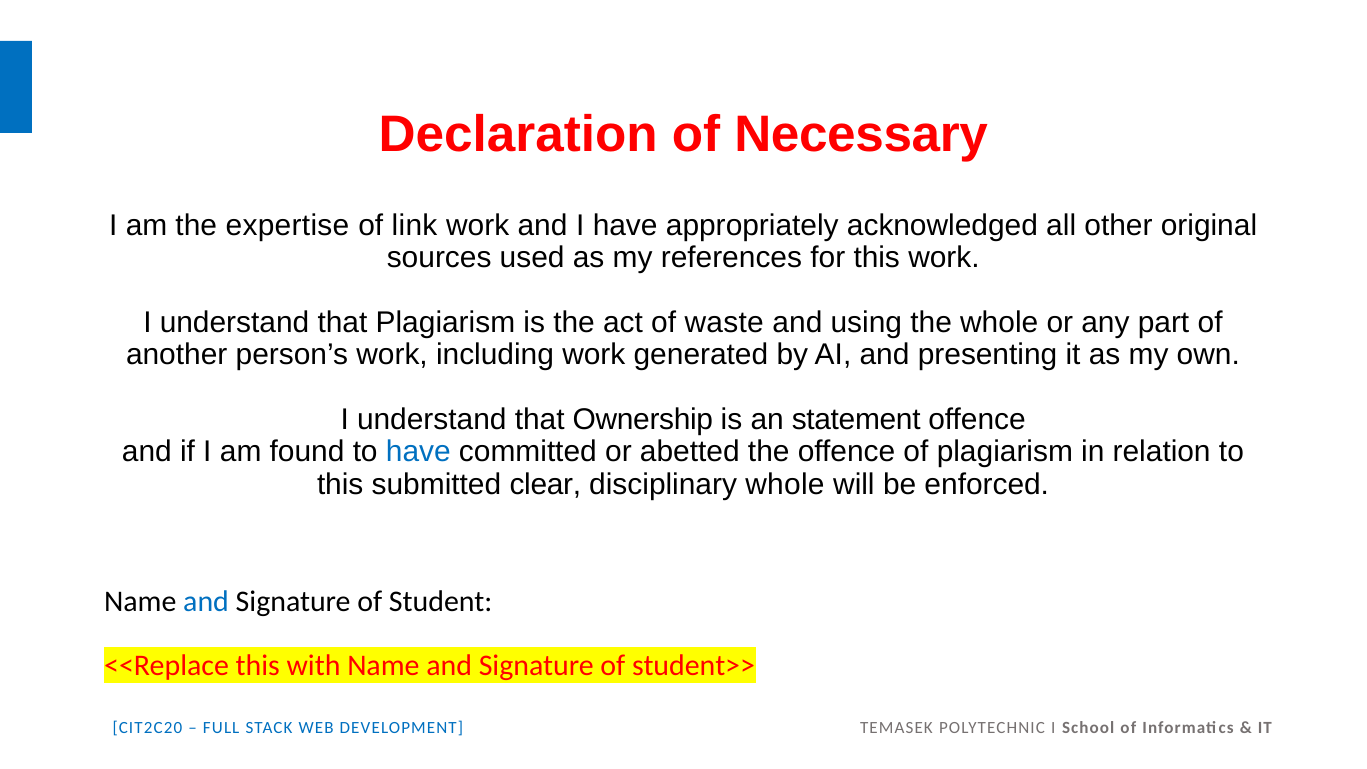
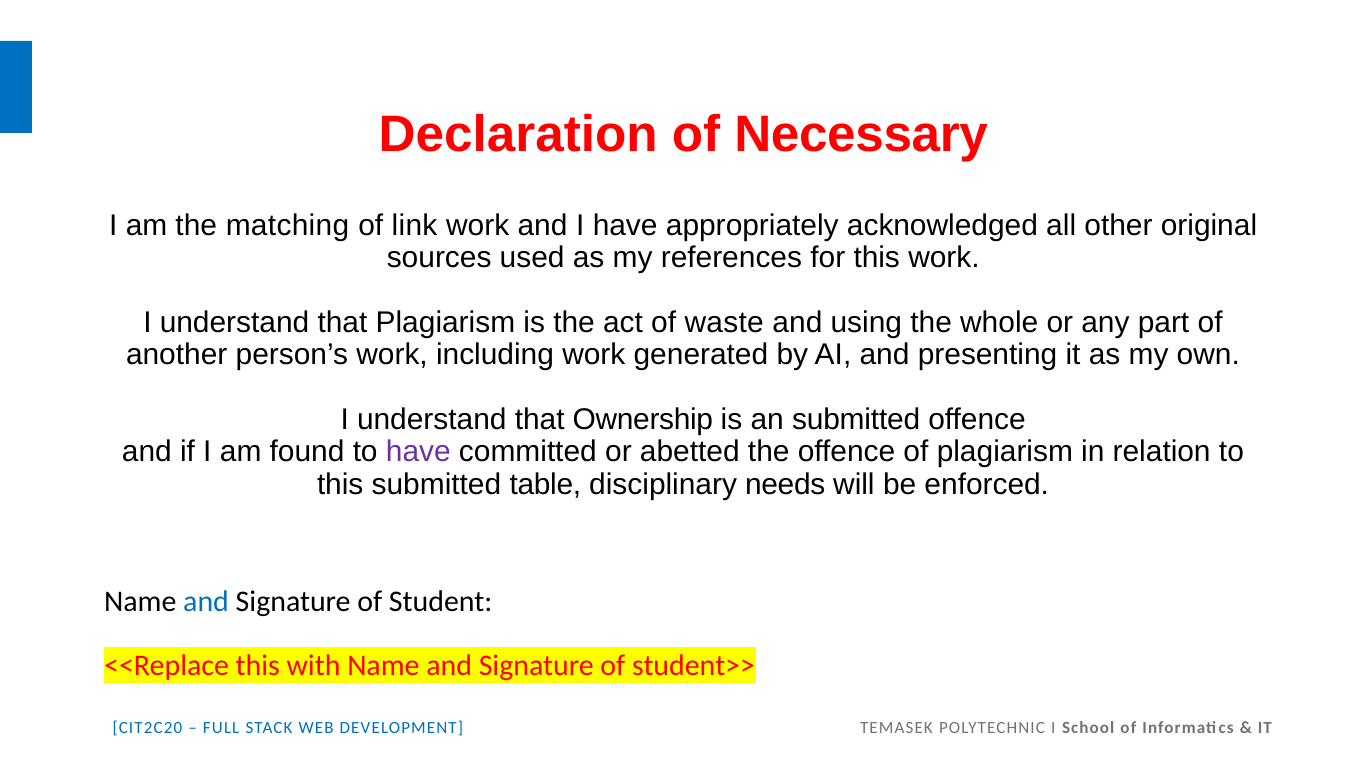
expertise: expertise -> matching (287, 226)
an statement: statement -> submitted (856, 420)
have colour: blue -> purple (418, 452)
clear: clear -> table (545, 484)
disciplinary whole: whole -> needs (785, 484)
